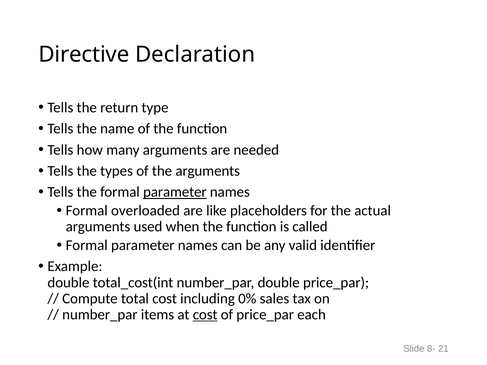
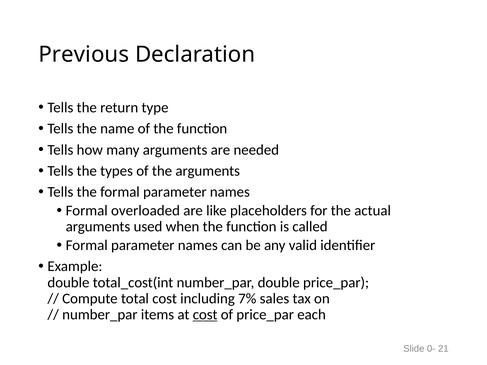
Directive: Directive -> Previous (84, 55)
parameter underline: present -> none (175, 192)
0%: 0% -> 7% (247, 299)
8-: 8- -> 0- (431, 349)
